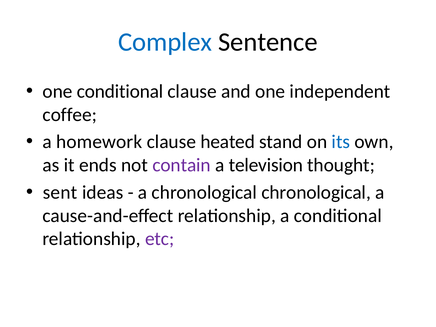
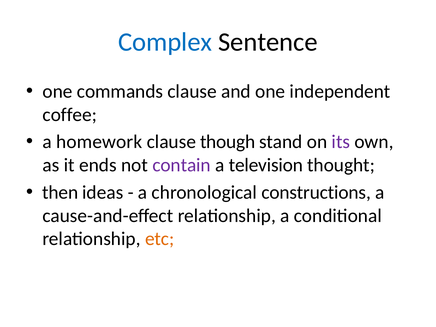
one conditional: conditional -> commands (120, 91)
heated: heated -> though (228, 142)
its colour: blue -> purple (341, 142)
sent: sent -> then (60, 192)
chronological chronological: chronological -> constructions (316, 192)
etc colour: purple -> orange (160, 239)
